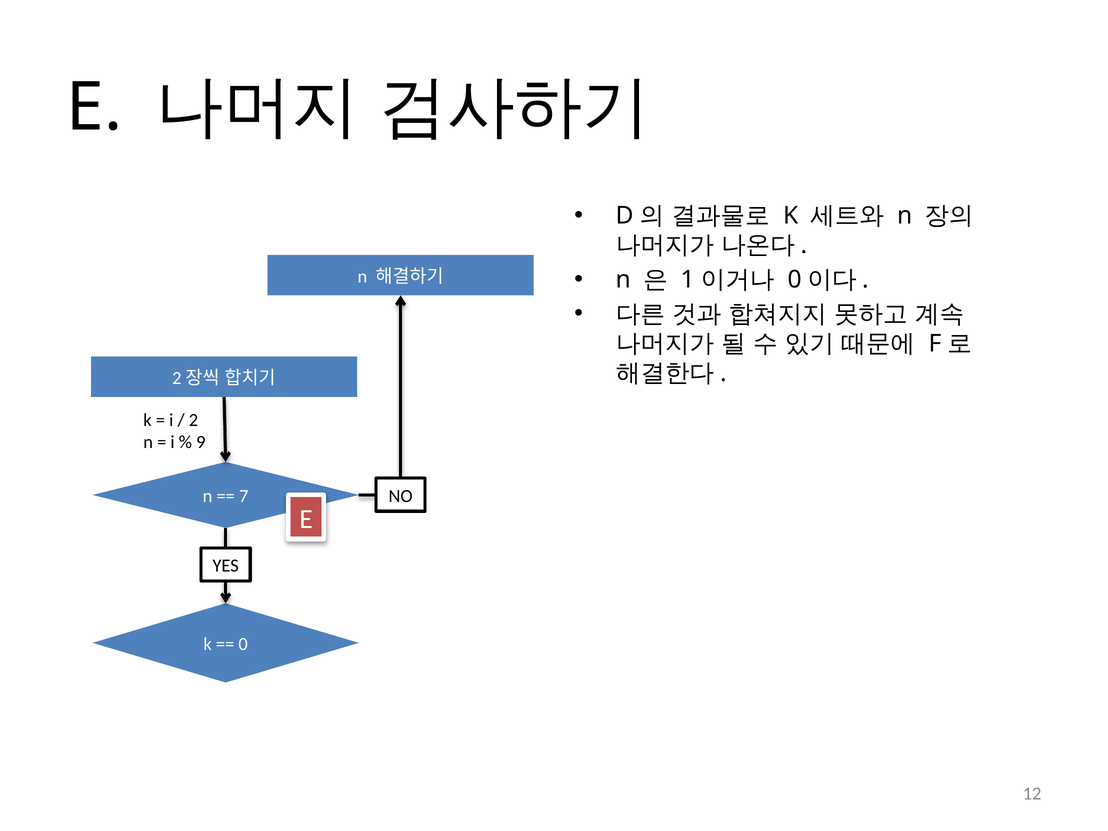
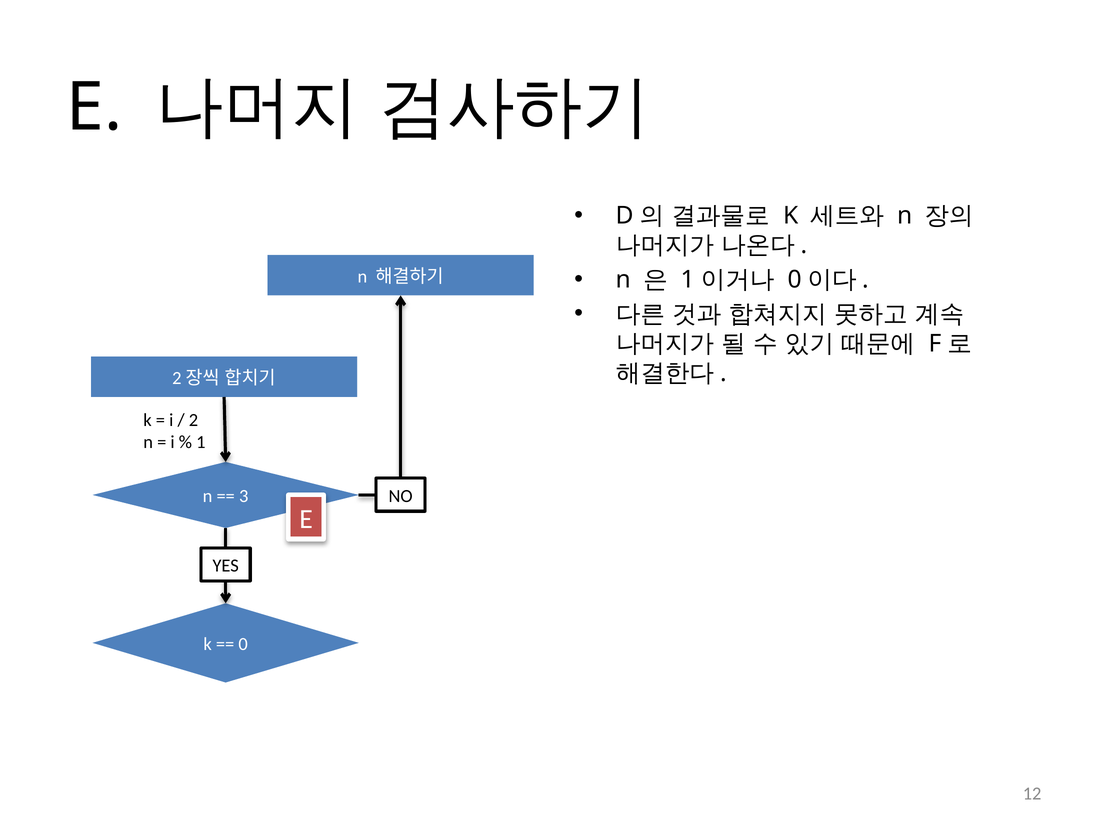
9: 9 -> 1 (201, 442)
7: 7 -> 3 (244, 496)
